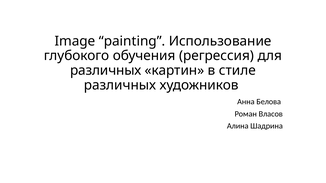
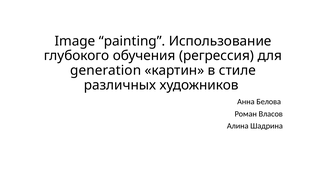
различных: различных -> generation (106, 71)
